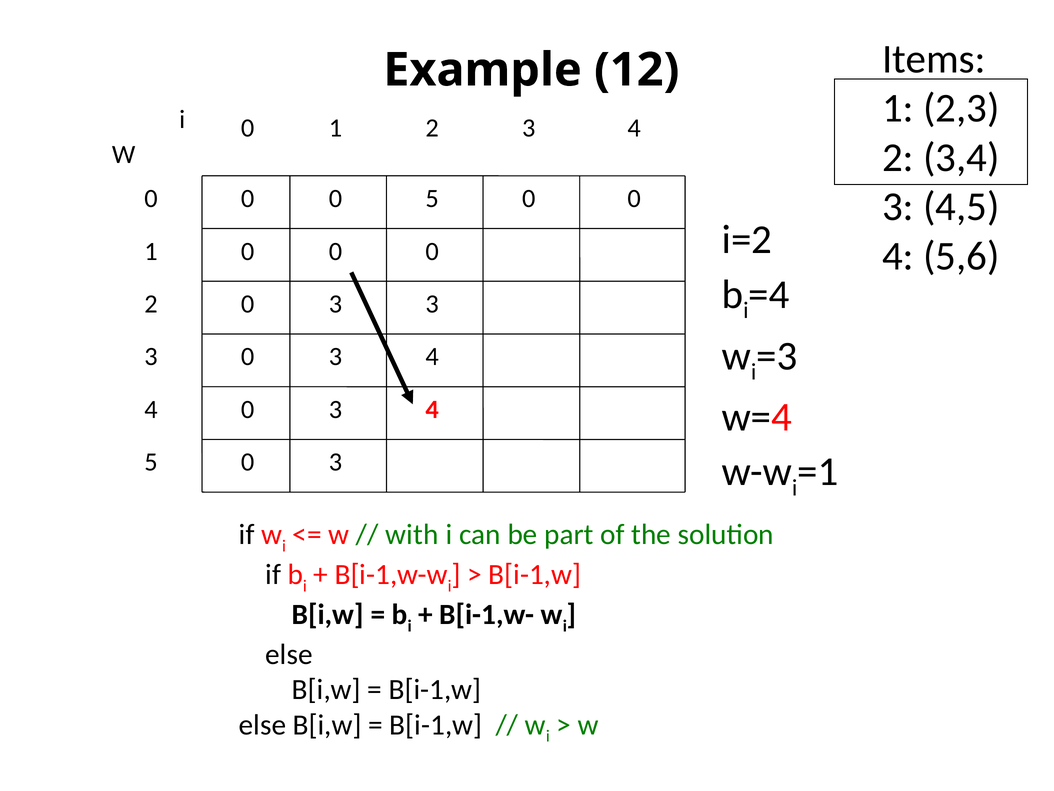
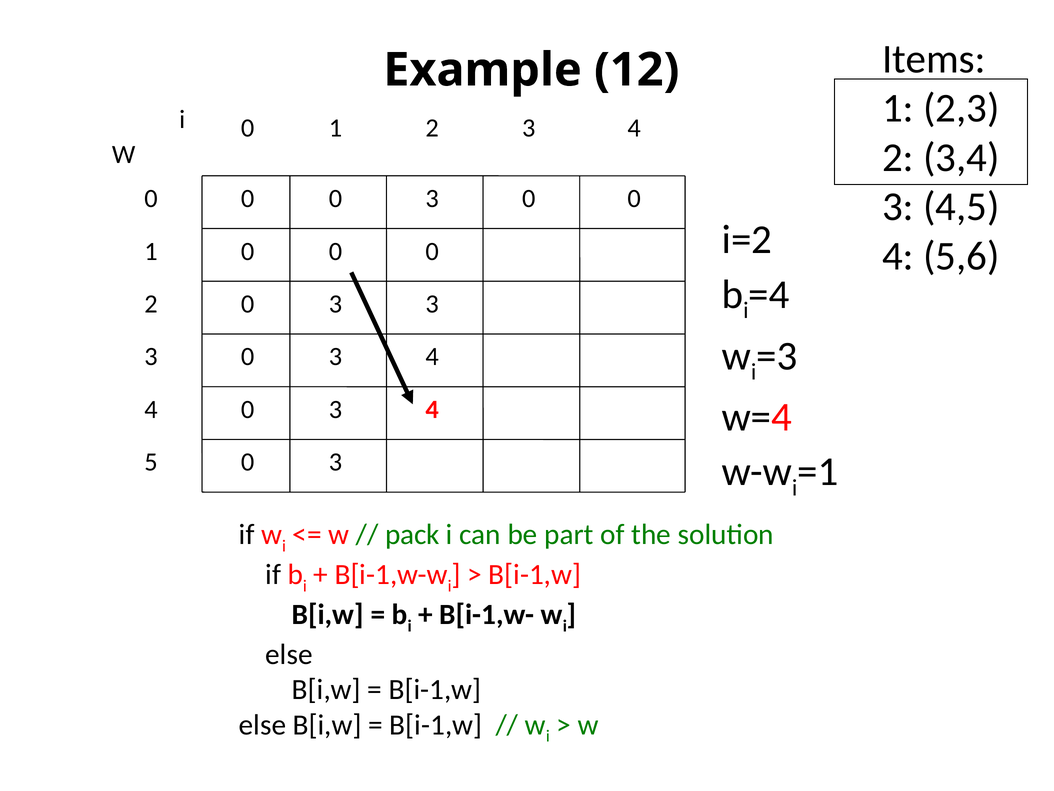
5: 5 -> 3 (432, 198)
with: with -> pack (412, 534)
